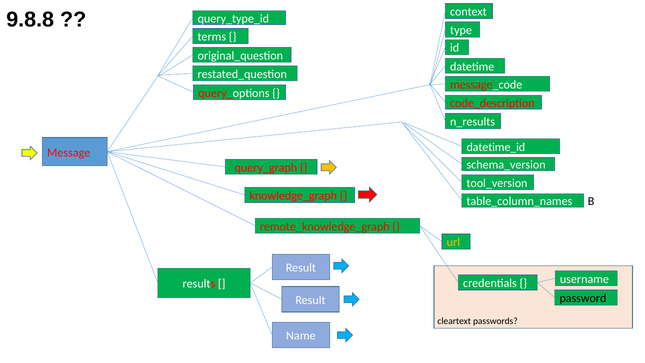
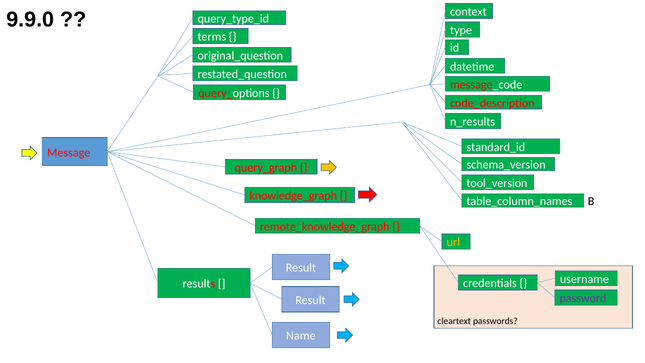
9.8.8: 9.8.8 -> 9.9.0 (30, 20)
datetime_id: datetime_id -> standard_id (496, 147)
password colour: black -> purple (583, 298)
